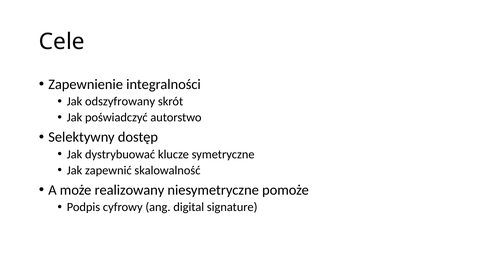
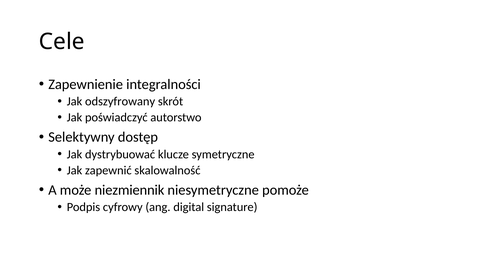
realizowany: realizowany -> niezmiennik (129, 190)
